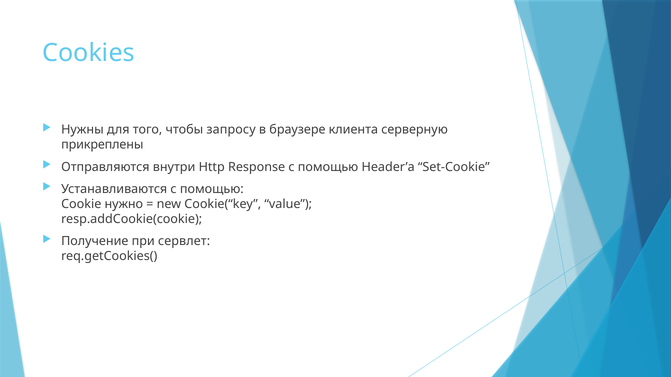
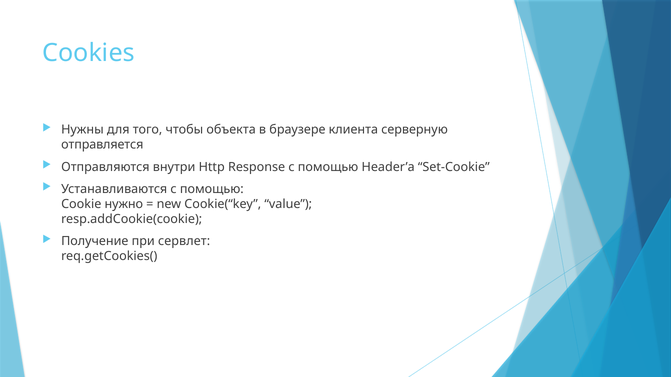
запросу: запросу -> объекта (231, 130)
прикреплены: прикреплены -> отправляется (102, 145)
